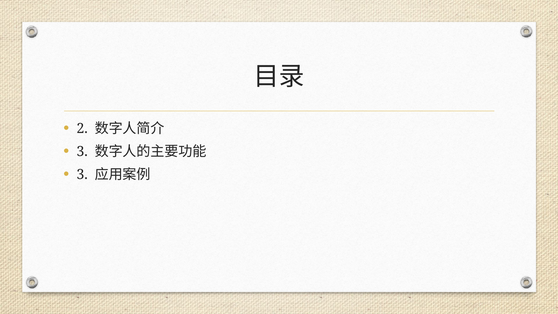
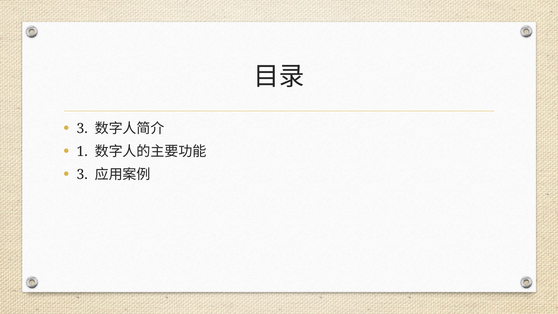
2: 2 -> 3 (82, 128)
3: 3 -> 1 (82, 151)
